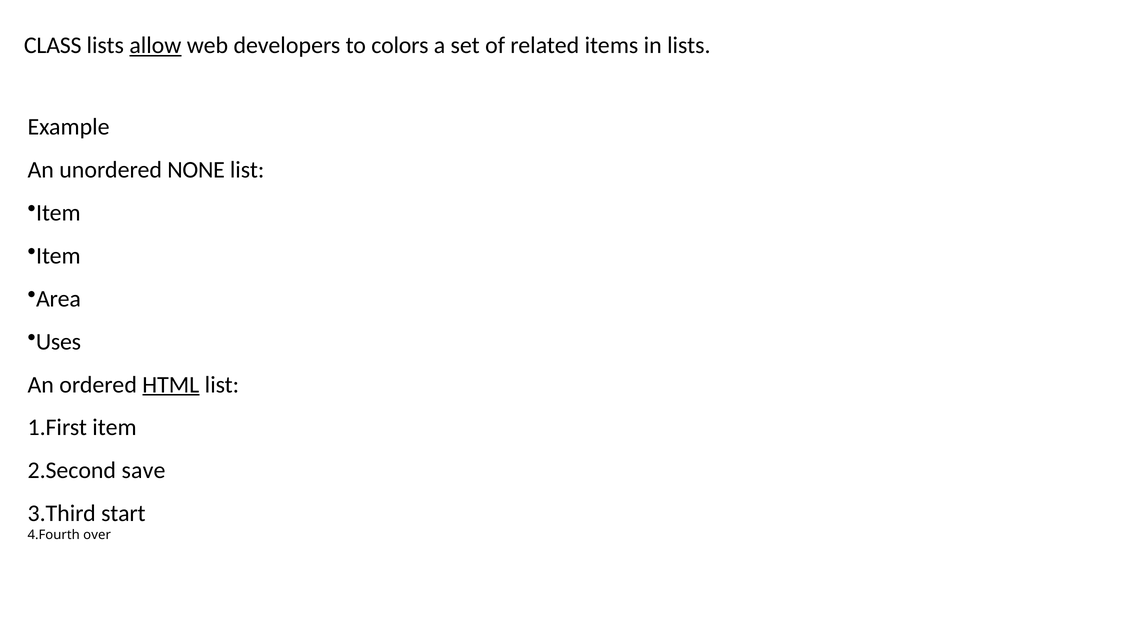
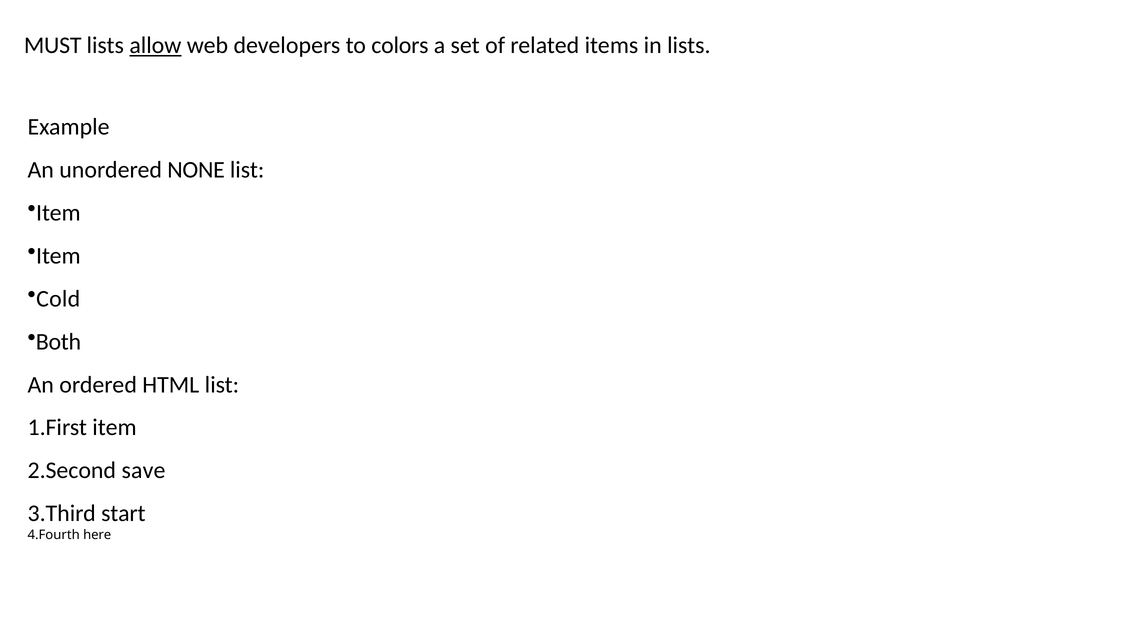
CLASS: CLASS -> MUST (53, 45)
Area: Area -> Cold (58, 299)
Uses: Uses -> Both (58, 342)
HTML underline: present -> none (171, 385)
over: over -> here (97, 535)
